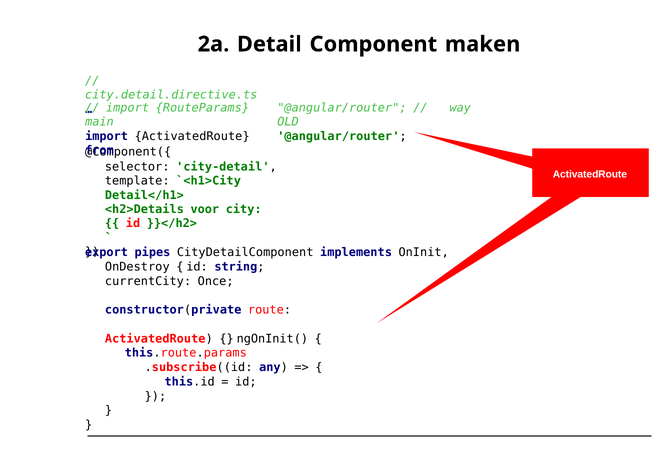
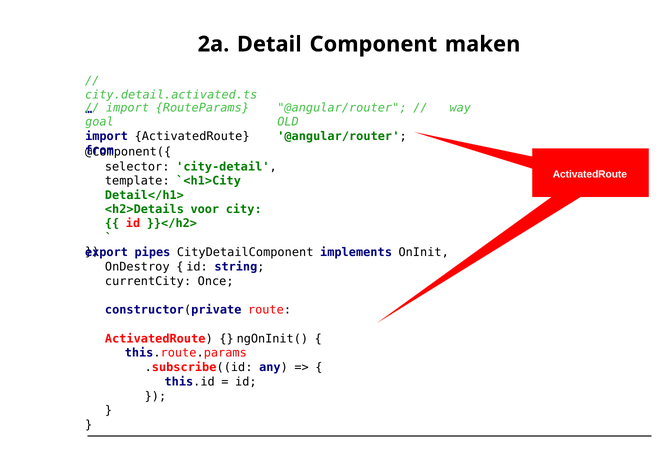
city.detail.directive.ts: city.detail.directive.ts -> city.detail.activated.ts (171, 95)
main: main -> goal (99, 122)
